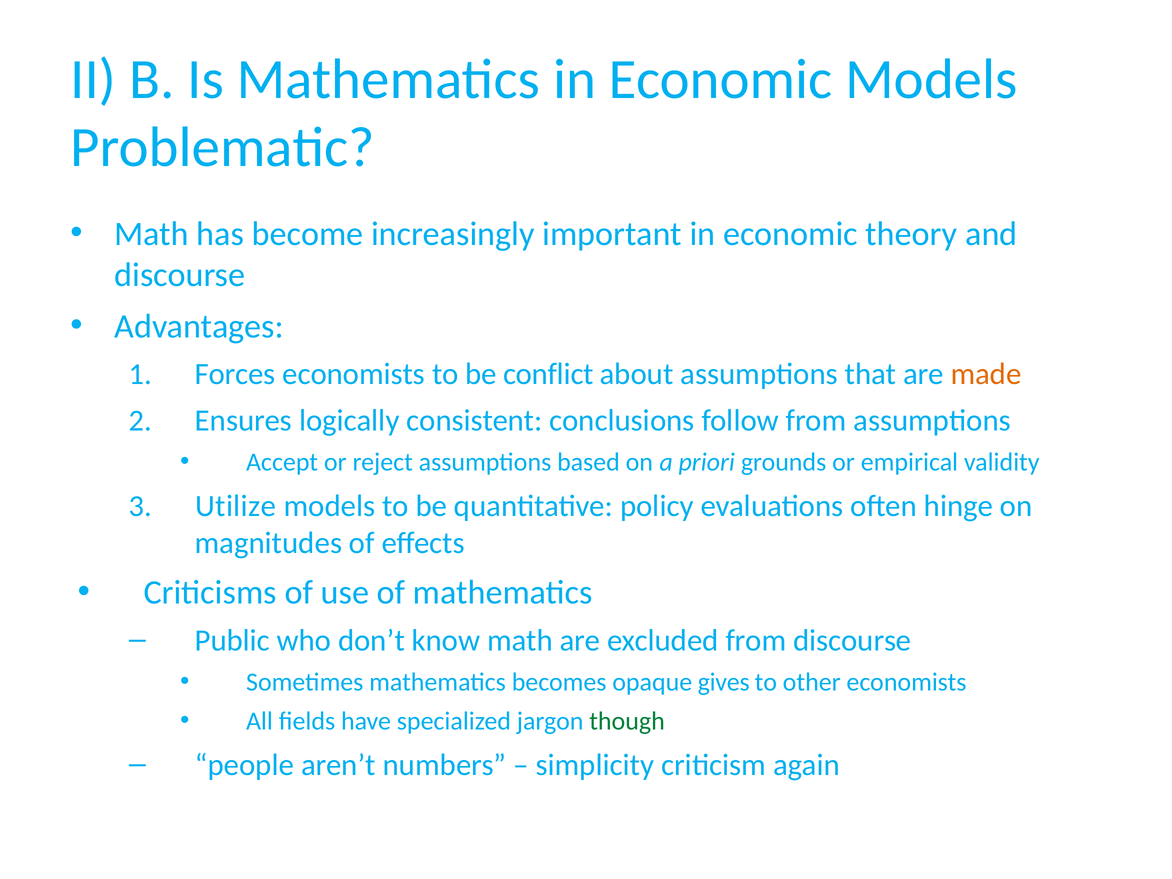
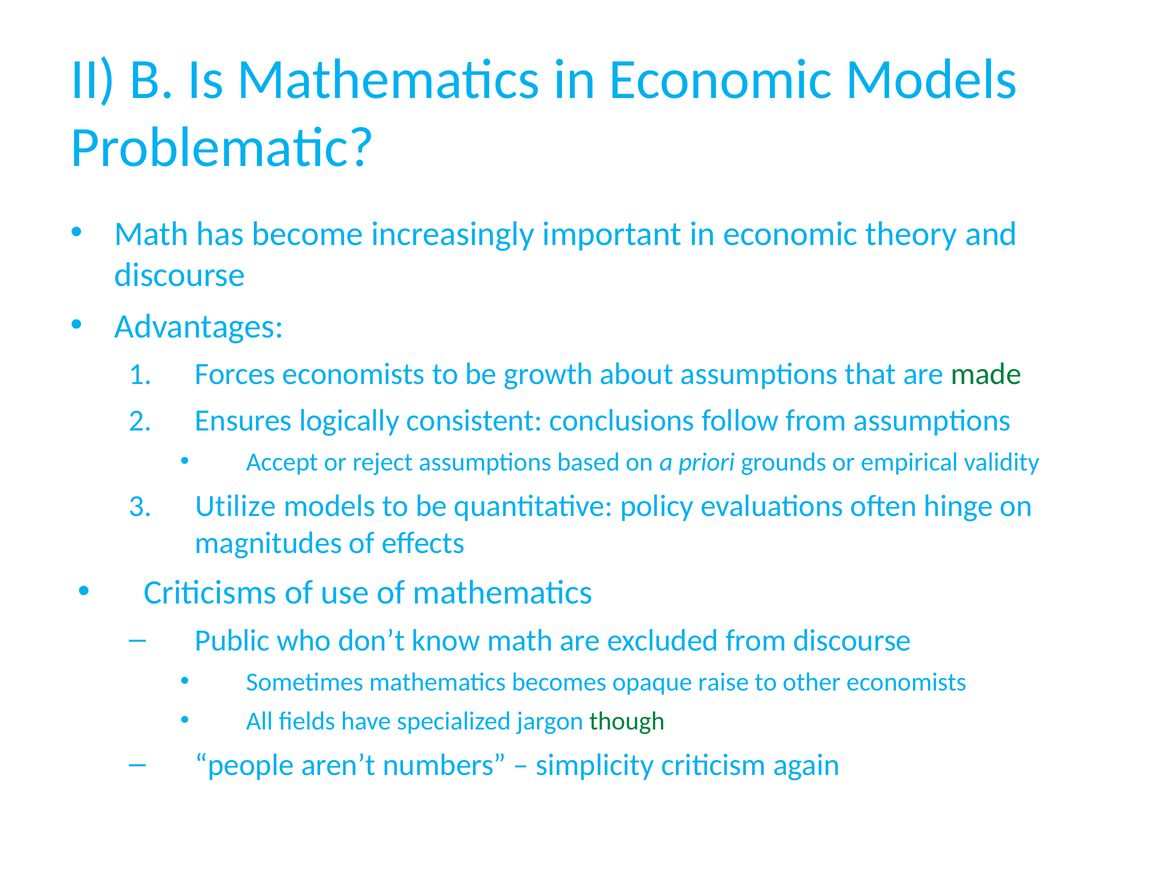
conflict: conflict -> growth (548, 374)
made colour: orange -> green (986, 374)
gives: gives -> raise (724, 682)
